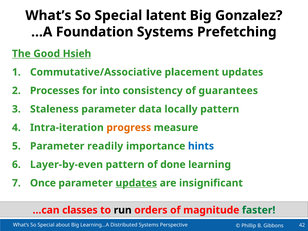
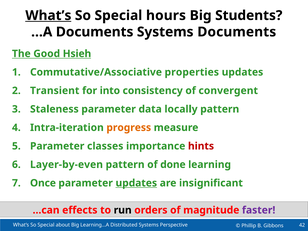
What’s underline: none -> present (48, 15)
latent: latent -> hours (166, 15)
Gonzalez: Gonzalez -> Students (249, 15)
…A Foundation: Foundation -> Documents (95, 32)
Systems Prefetching: Prefetching -> Documents (237, 32)
placement: placement -> properties (192, 72)
Processes: Processes -> Transient (55, 91)
guarantees: guarantees -> convergent (228, 91)
readily: readily -> classes (105, 146)
hints colour: blue -> red (201, 146)
classes: classes -> effects (80, 210)
faster colour: green -> purple (259, 210)
